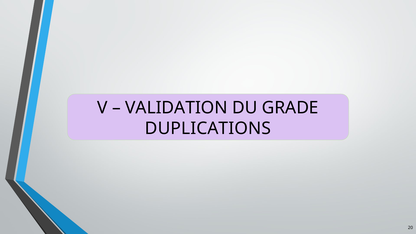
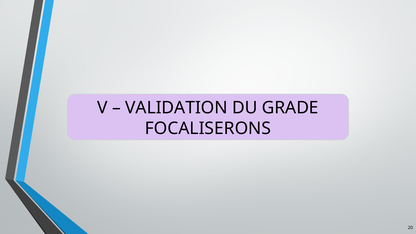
DUPLICATIONS: DUPLICATIONS -> FOCALISERONS (208, 129)
